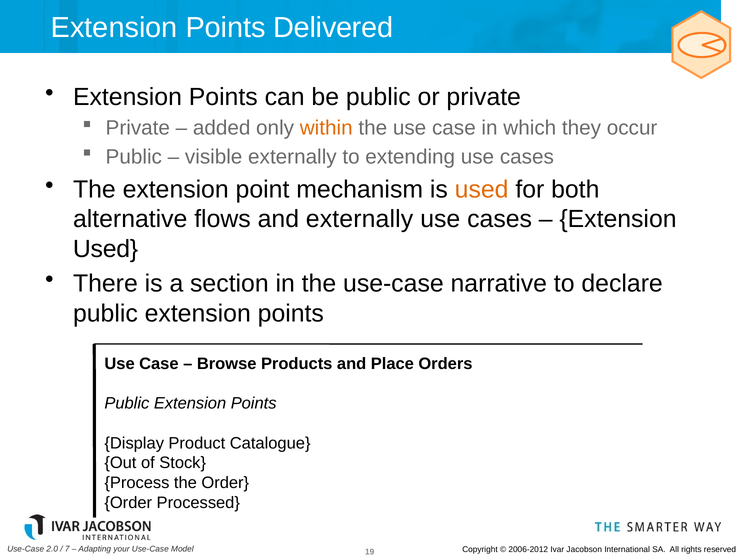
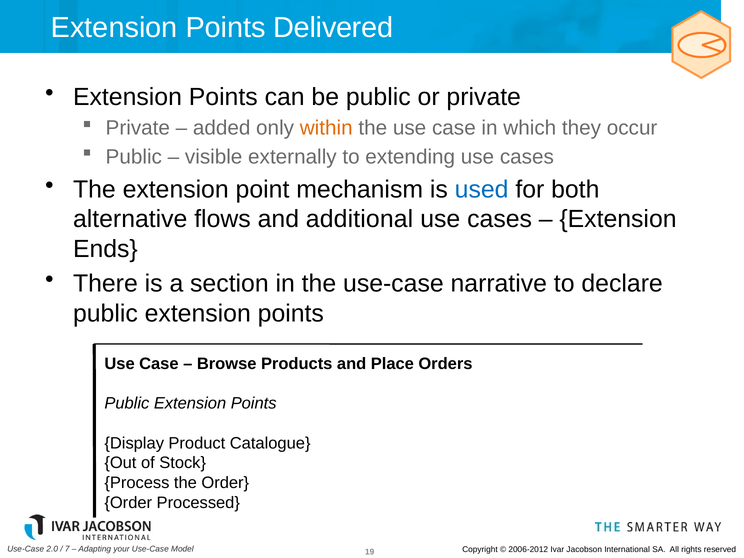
used colour: orange -> blue (482, 190)
and externally: externally -> additional (360, 219)
Used: Used -> Ends (105, 249)
